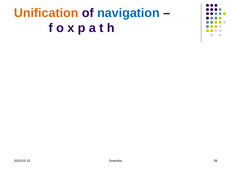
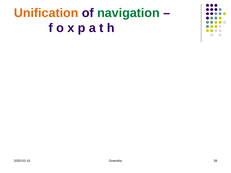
navigation colour: blue -> green (128, 13)
